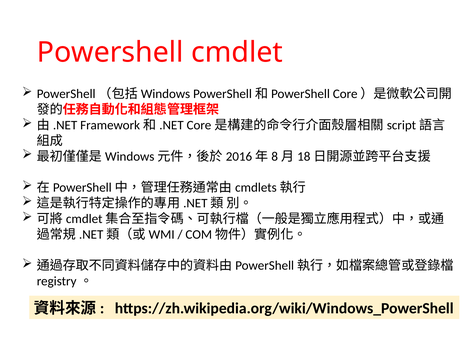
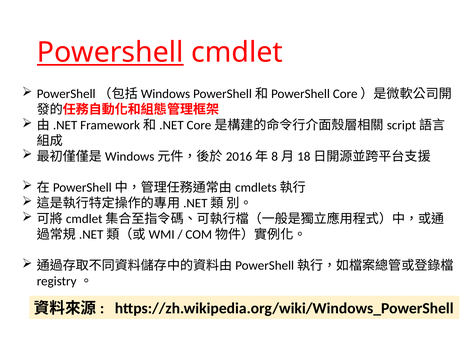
Powershell underline: none -> present (110, 52)
